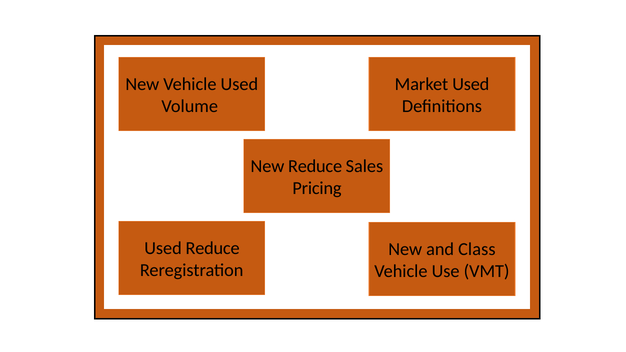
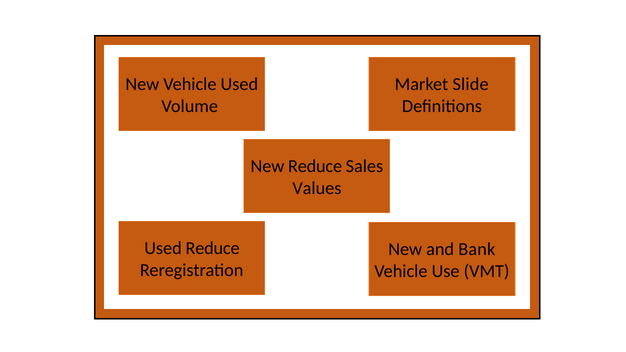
Market Used: Used -> Slide (471, 84)
Pricing: Pricing -> Values (317, 188)
Class: Class -> Bank (477, 249)
